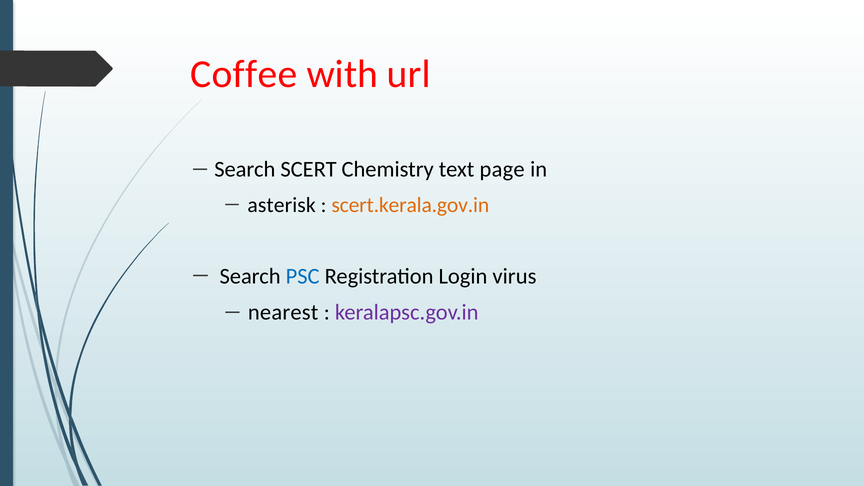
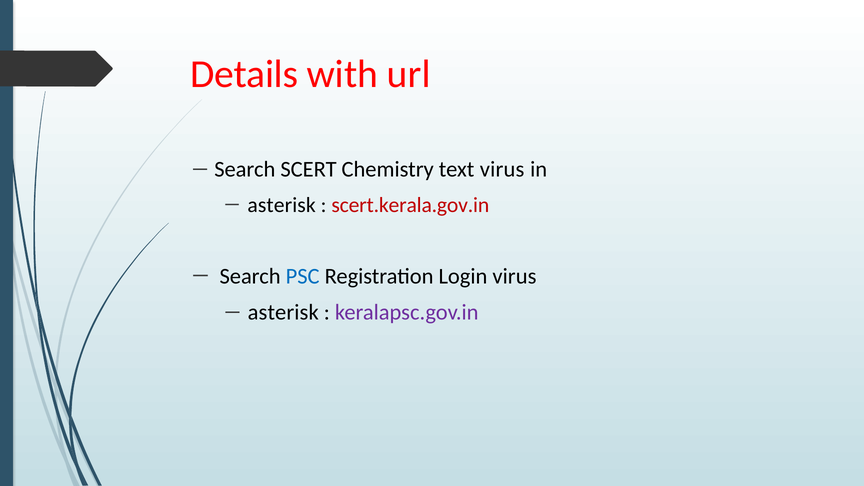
Coffee: Coffee -> Details (244, 74)
text page: page -> virus (502, 169)
scert.kerala.gov.in colour: orange -> red (410, 205)
nearest: nearest -> asterisk (283, 312)
